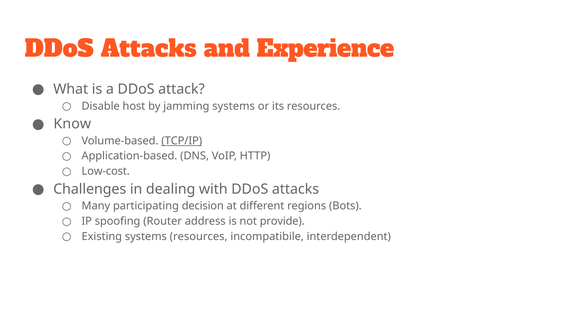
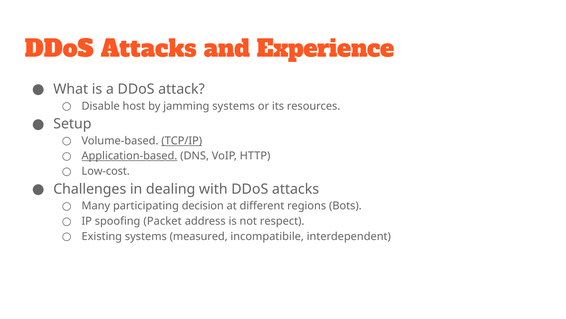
Know: Know -> Setup (72, 124)
Application-based underline: none -> present (129, 156)
Router: Router -> Packet (163, 221)
provide: provide -> respect (282, 221)
systems resources: resources -> measured (199, 236)
